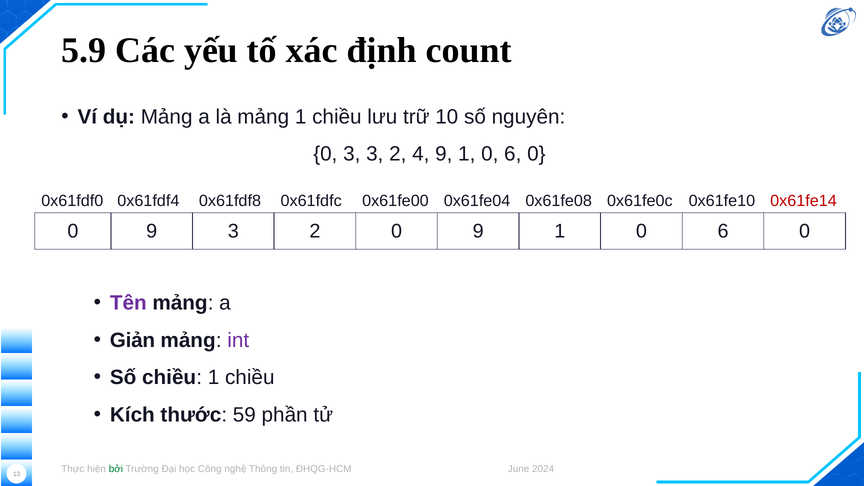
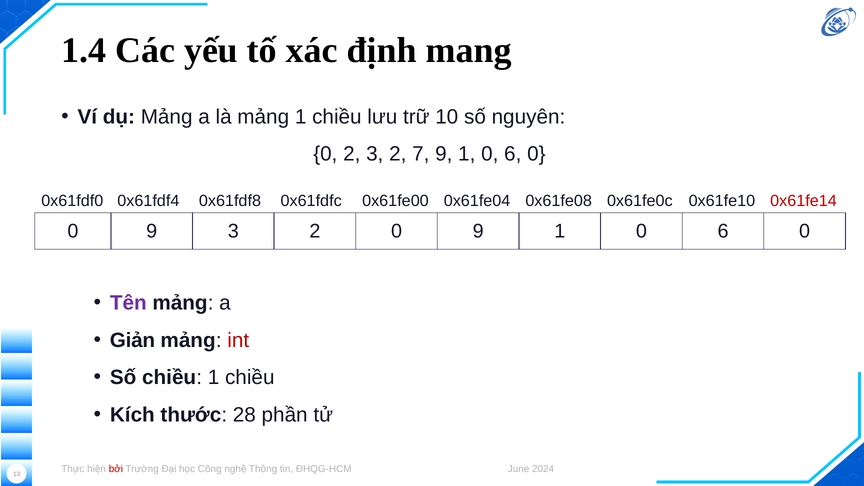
5.9: 5.9 -> 1.4 (84, 51)
count: count -> mang (469, 51)
0 3: 3 -> 2 (352, 154)
4: 4 -> 7 (421, 154)
int colour: purple -> red (238, 340)
59: 59 -> 28 (244, 415)
bởi colour: green -> red (116, 469)
